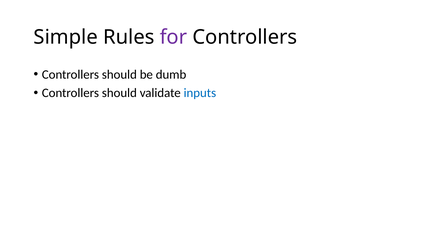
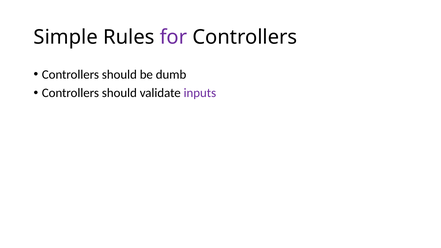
inputs colour: blue -> purple (200, 93)
